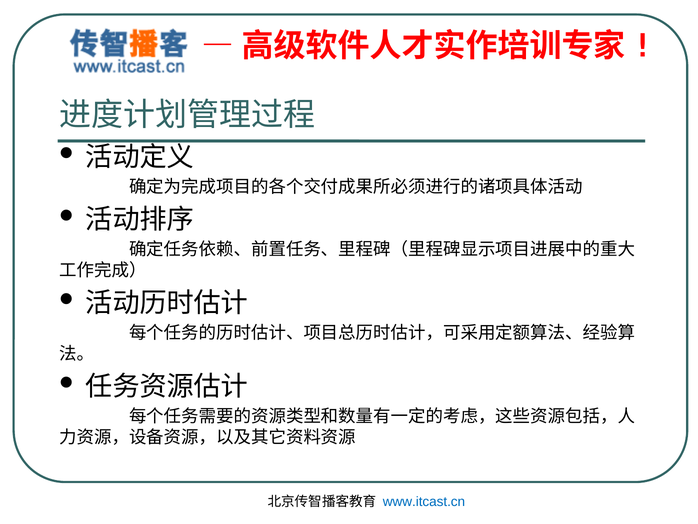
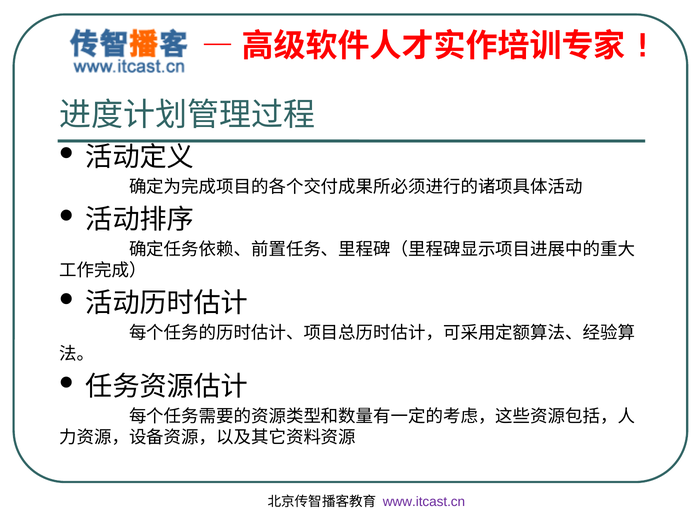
www.itcast.cn colour: blue -> purple (424, 501)
